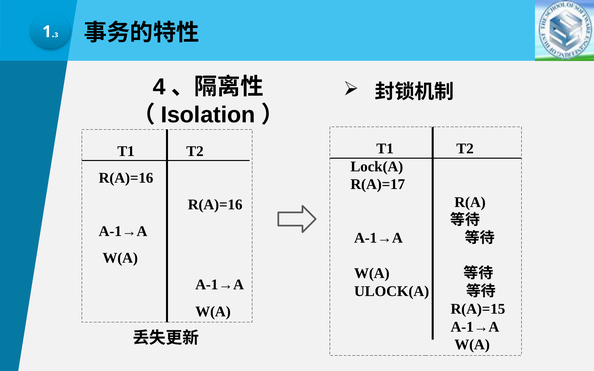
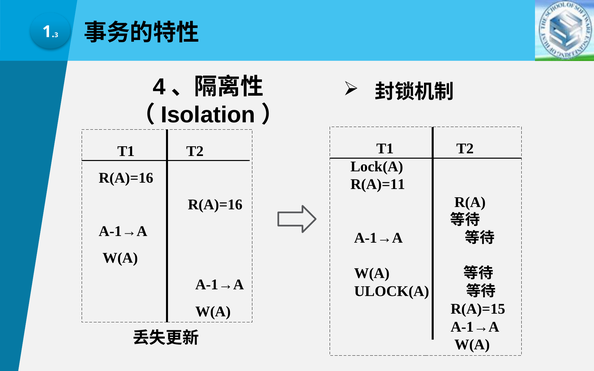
R(A)=17: R(A)=17 -> R(A)=11 (378, 184)
